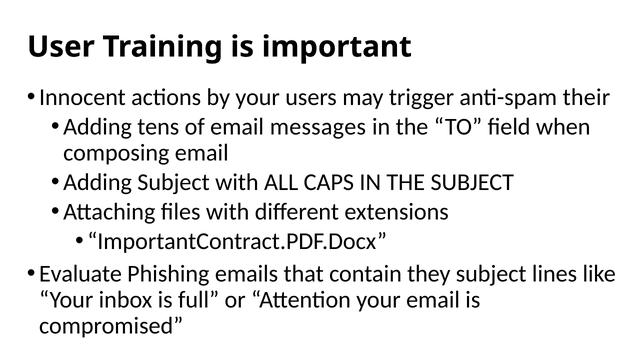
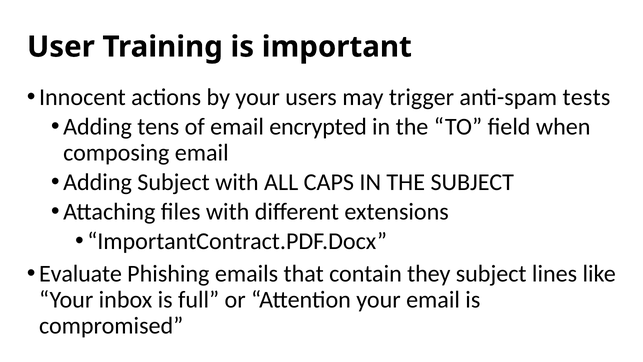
their: their -> tests (586, 97)
messages: messages -> encrypted (318, 127)
